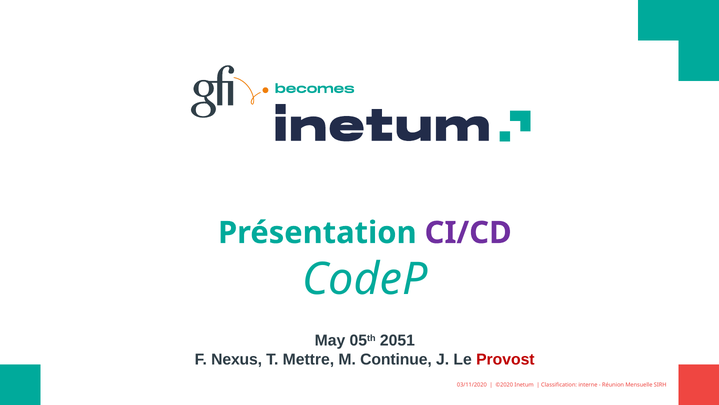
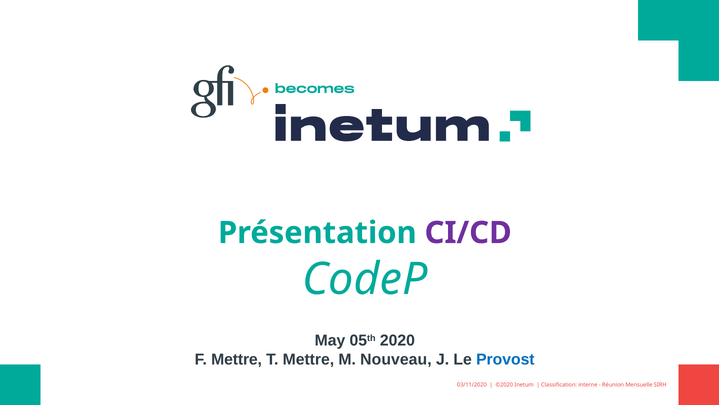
2051: 2051 -> 2020 (397, 340)
F Nexus: Nexus -> Mettre (237, 359)
Continue: Continue -> Nouveau (396, 359)
Provost colour: red -> blue (505, 359)
